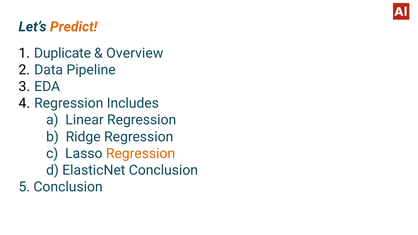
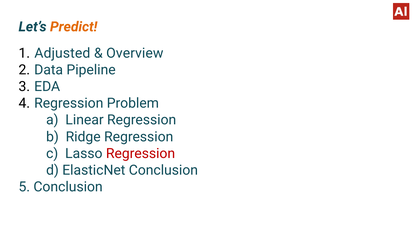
Duplicate: Duplicate -> Adjusted (62, 53)
Includes: Includes -> Problem (133, 103)
Regression colour: orange -> red (141, 154)
